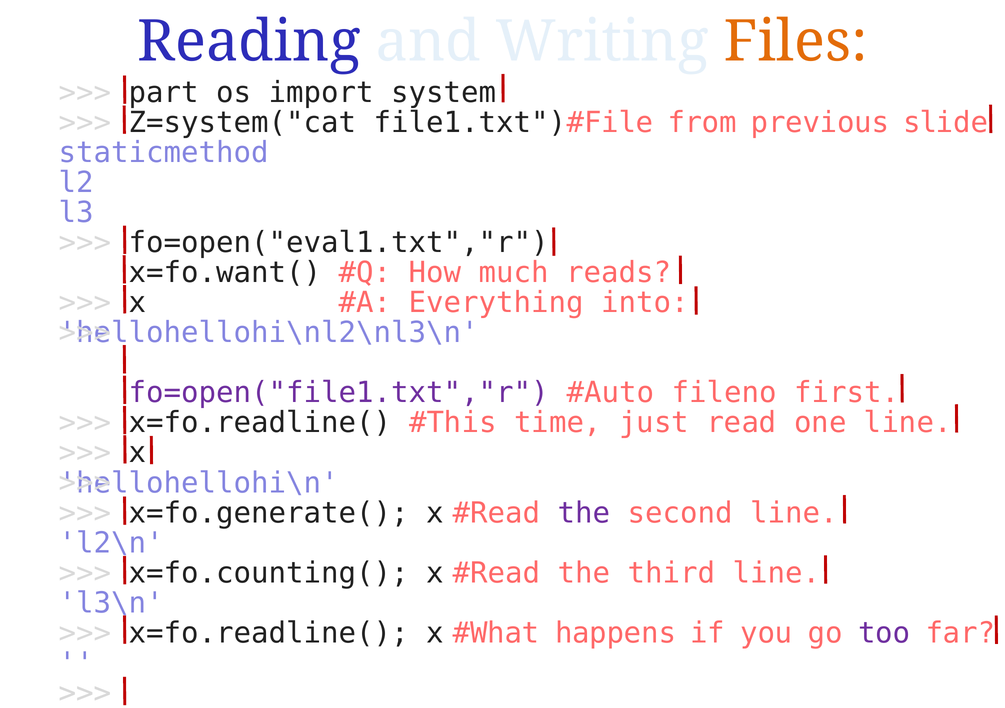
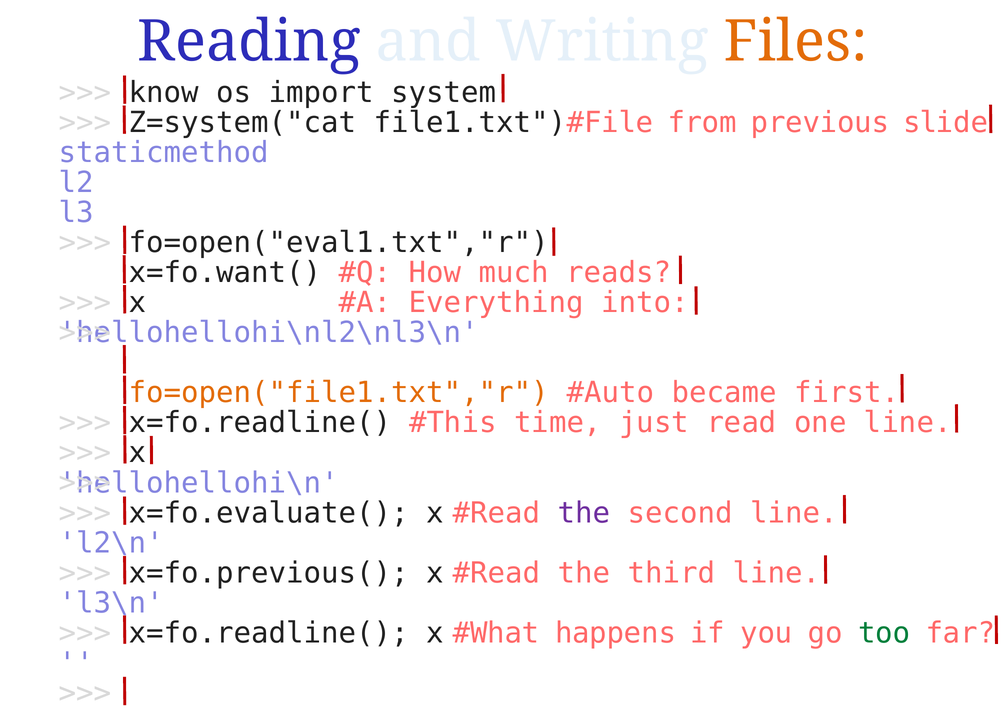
part: part -> know (164, 93)
fo=open("file1.txt","r colour: purple -> orange (339, 393)
fileno: fileno -> became (724, 393)
x=fo.generate(: x=fo.generate( -> x=fo.evaluate( (269, 513)
x=fo.counting(: x=fo.counting( -> x=fo.previous( (269, 573)
too colour: purple -> green (884, 633)
